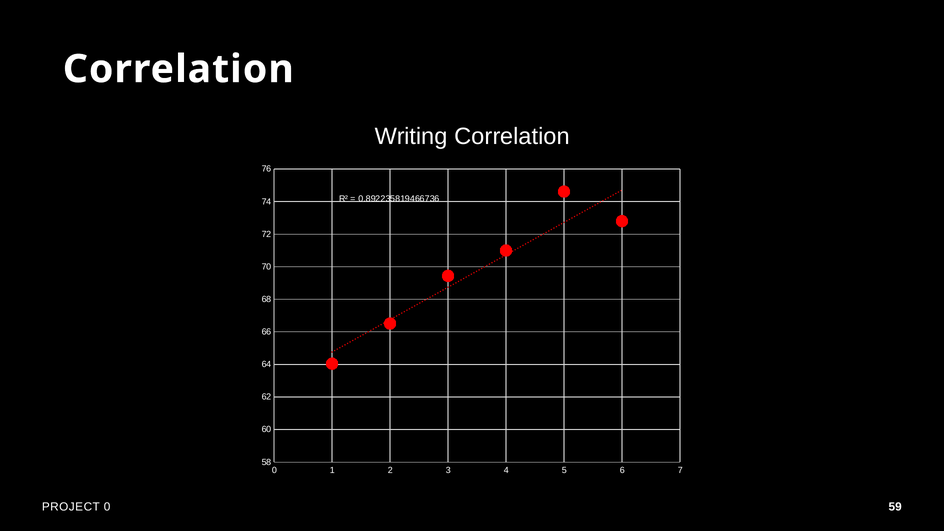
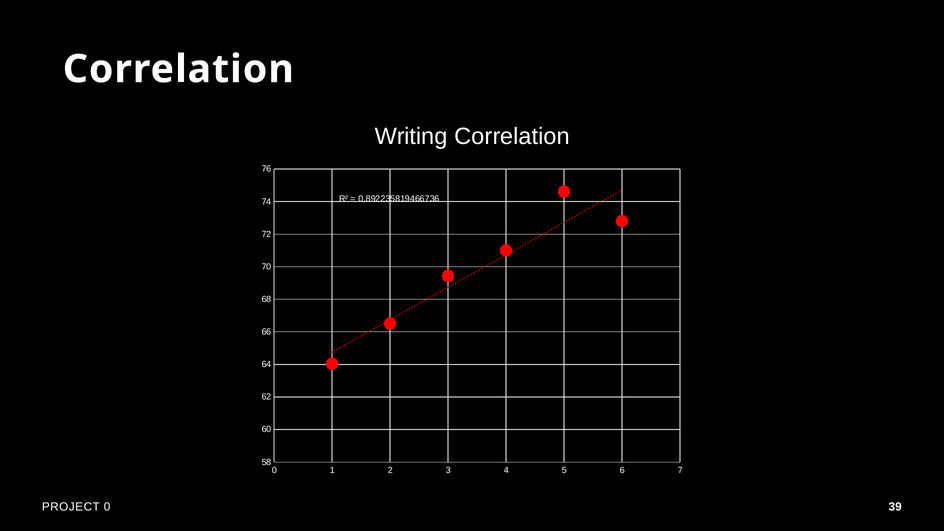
59: 59 -> 39 (895, 507)
